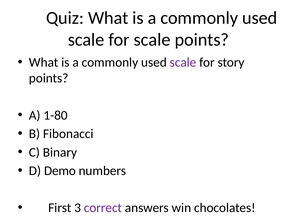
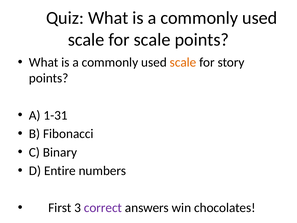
scale colour: purple -> orange (183, 62)
1-80: 1-80 -> 1-31 (56, 115)
Demo: Demo -> Entire (60, 171)
